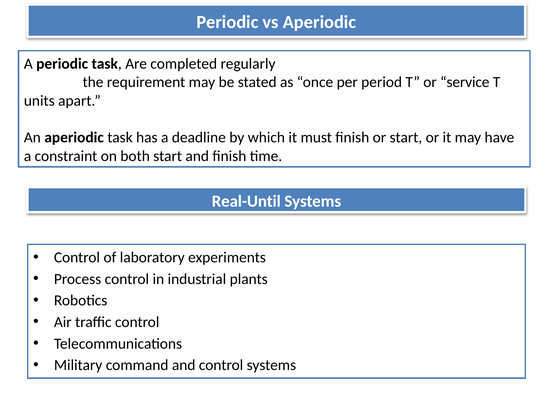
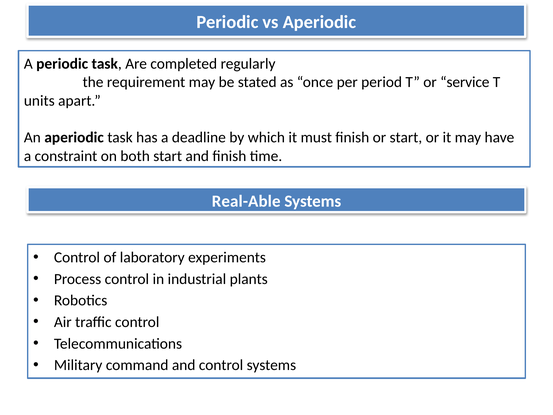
Real-Until: Real-Until -> Real-Able (246, 201)
